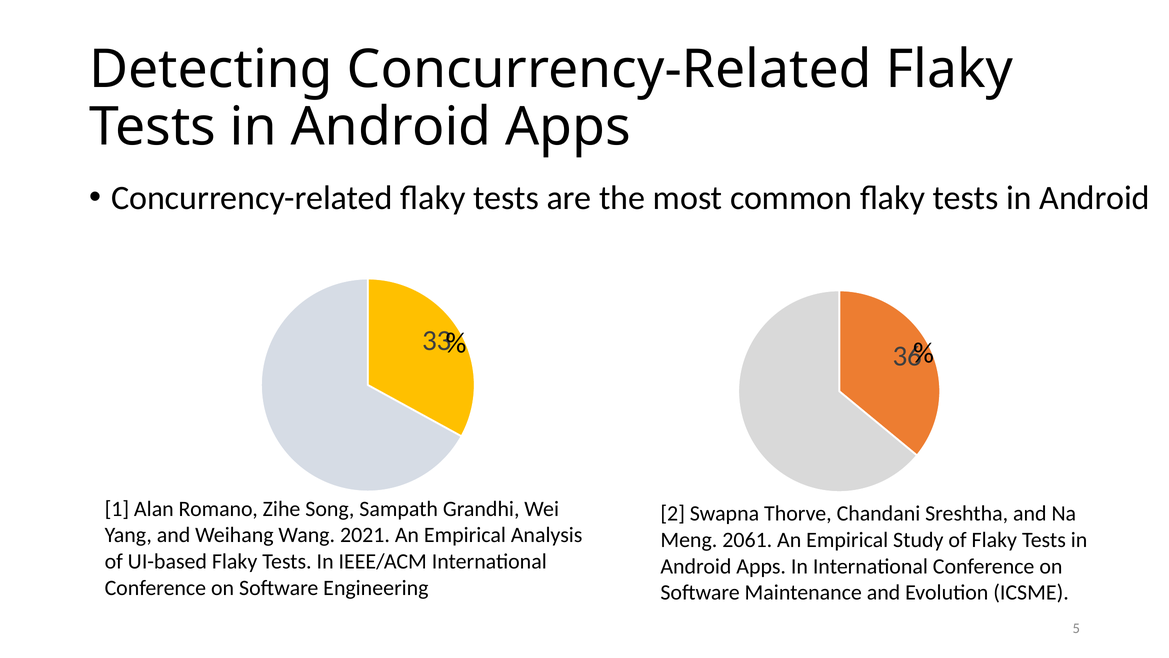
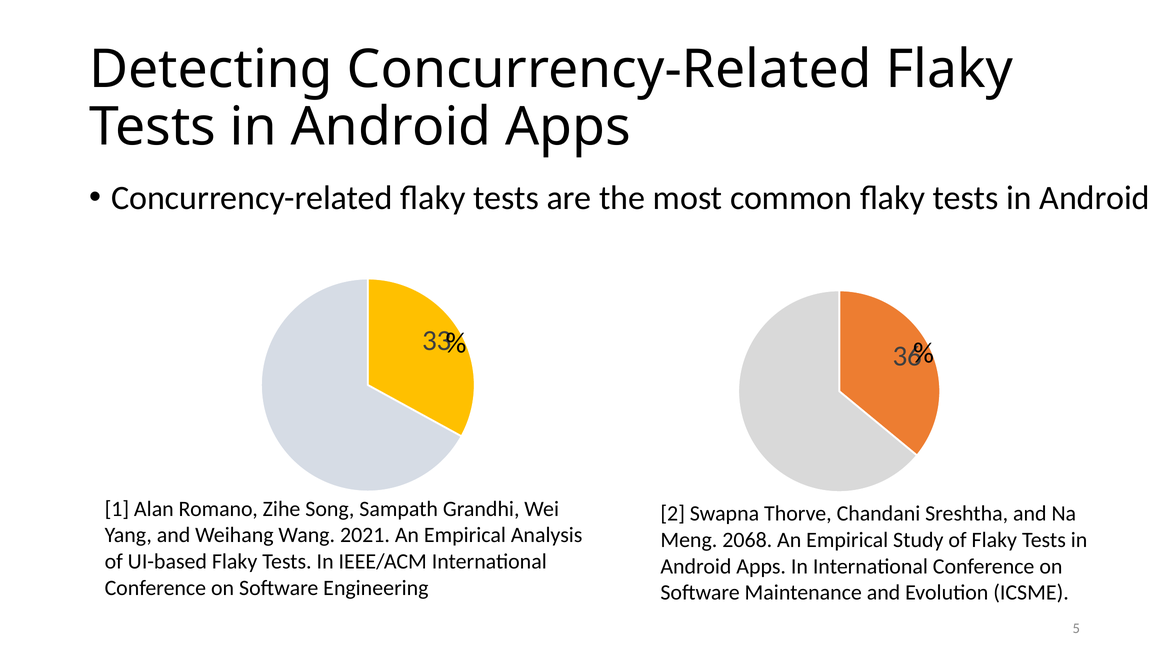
2061: 2061 -> 2068 (747, 540)
